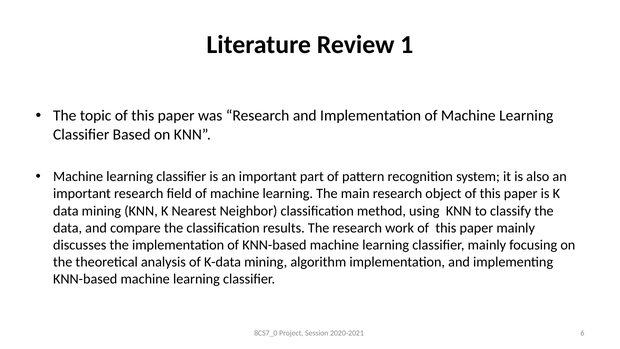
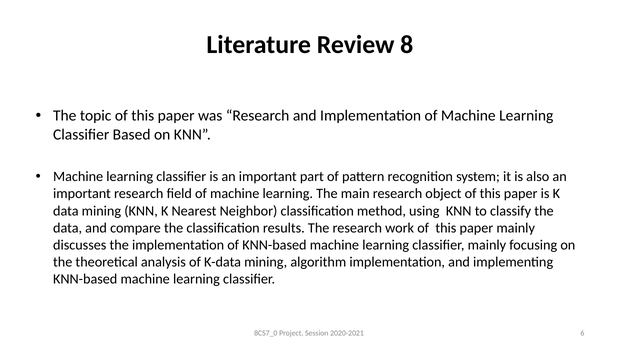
1: 1 -> 8 (407, 45)
